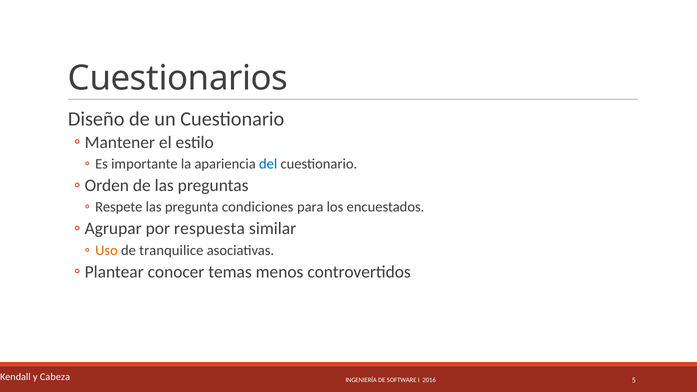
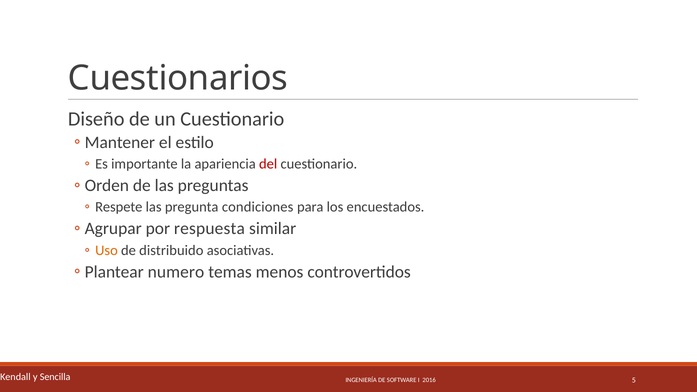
del colour: blue -> red (268, 164)
tranquilice: tranquilice -> distribuido (171, 250)
conocer: conocer -> numero (176, 272)
Cabeza: Cabeza -> Sencilla (55, 377)
